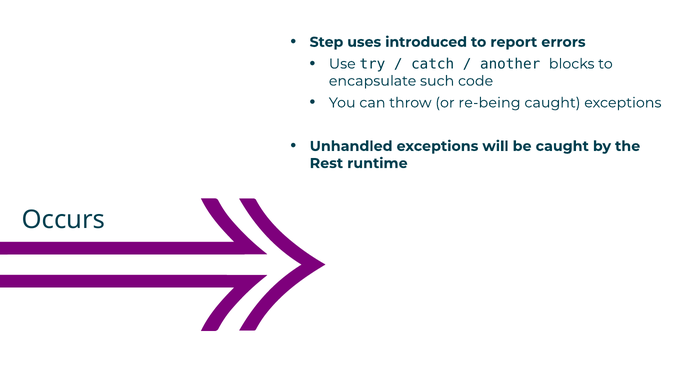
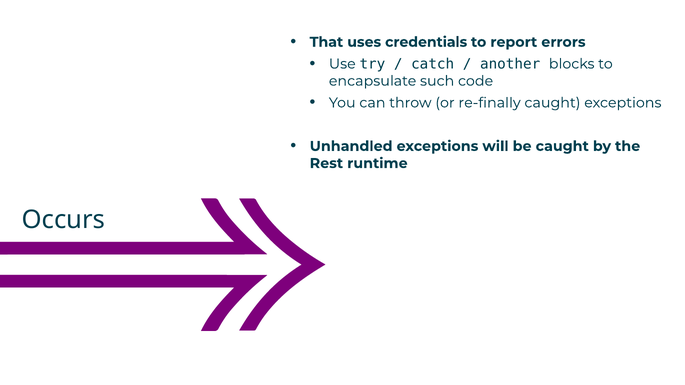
Step: Step -> That (326, 42)
introduced: introduced -> credentials (426, 42)
re-being: re-being -> re-finally (490, 103)
